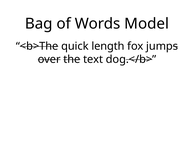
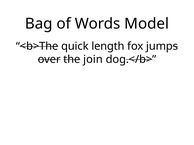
text: text -> join (93, 59)
